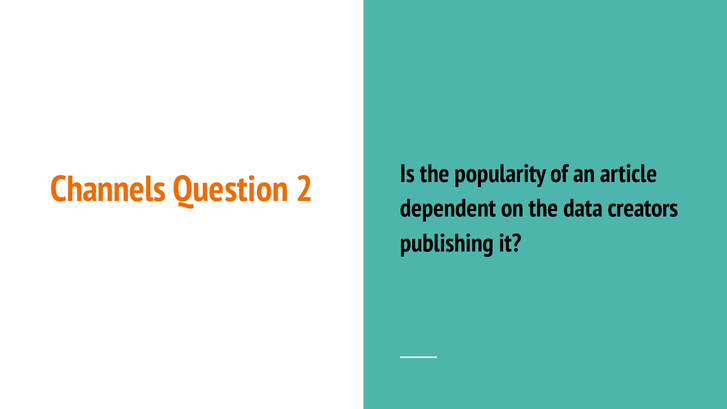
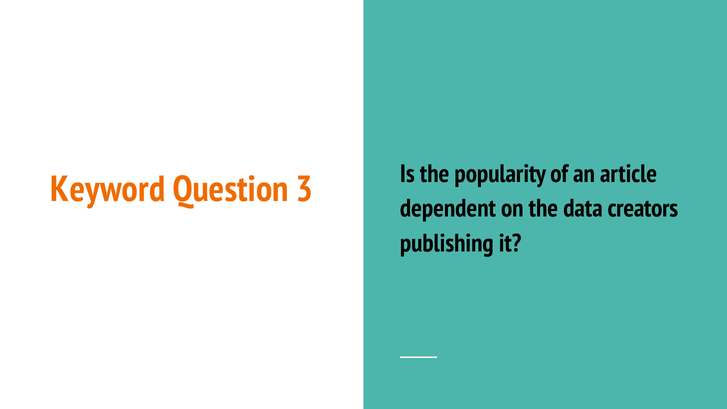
Channels: Channels -> Keyword (108, 189)
2: 2 -> 3 (305, 189)
